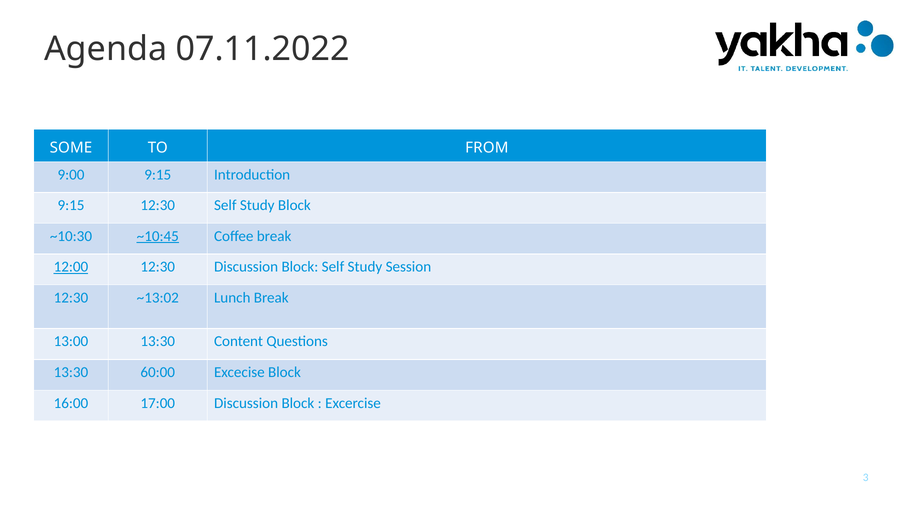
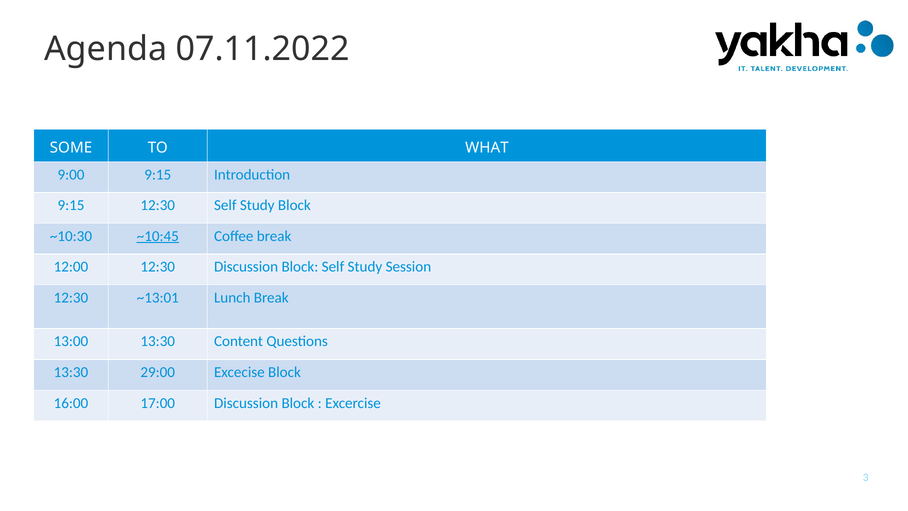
FROM: FROM -> WHAT (487, 148)
12:00 underline: present -> none (71, 267)
~13:02: ~13:02 -> ~13:01 (158, 297)
60:00: 60:00 -> 29:00 (158, 372)
